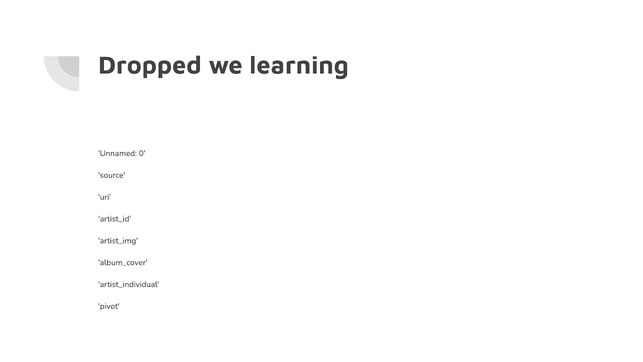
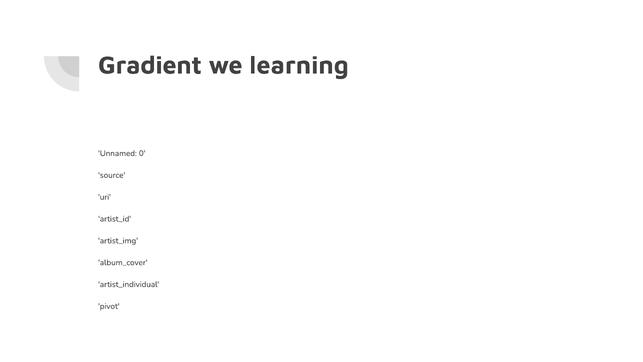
Dropped: Dropped -> Gradient (150, 65)
